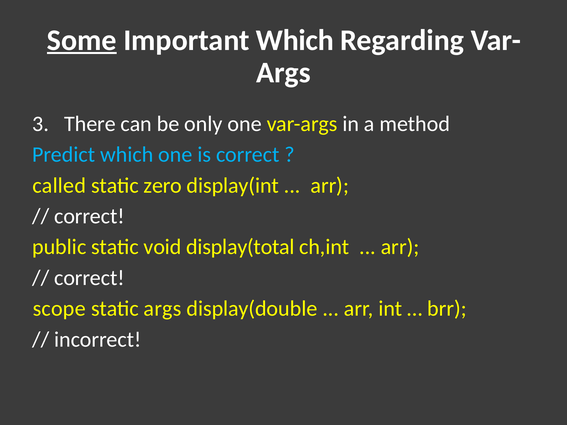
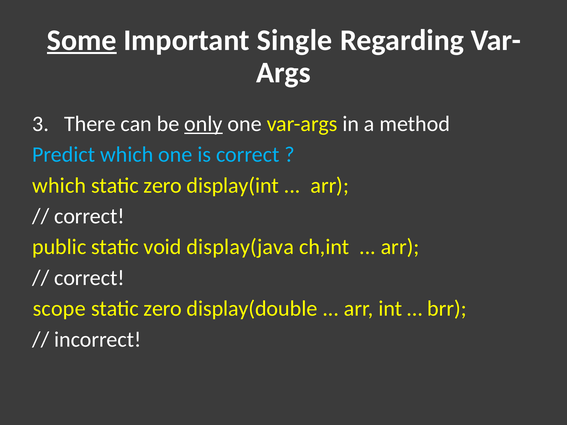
Important Which: Which -> Single (295, 40)
only underline: none -> present (203, 124)
called: called -> which (59, 186)
display(total: display(total -> display(java (240, 247)
args: args -> zero (163, 309)
